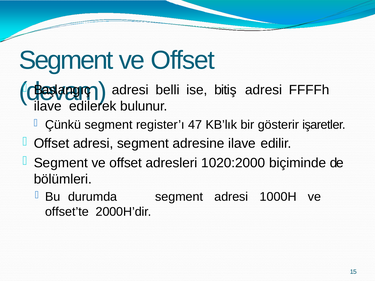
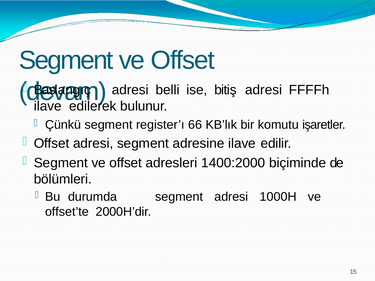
47: 47 -> 66 (195, 125)
gösterir: gösterir -> komutu (278, 125)
1020:2000: 1020:2000 -> 1400:2000 (233, 163)
